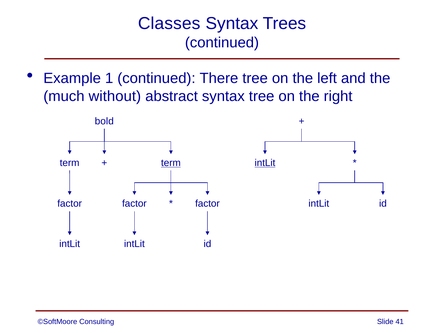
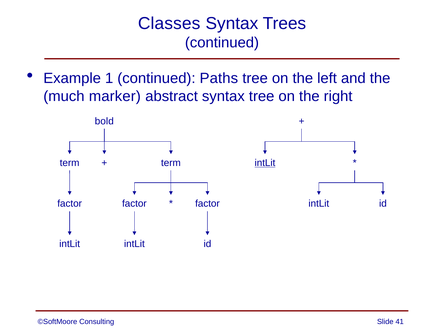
There: There -> Paths (219, 78)
without: without -> marker (115, 96)
term underline: present -> none (171, 163)
